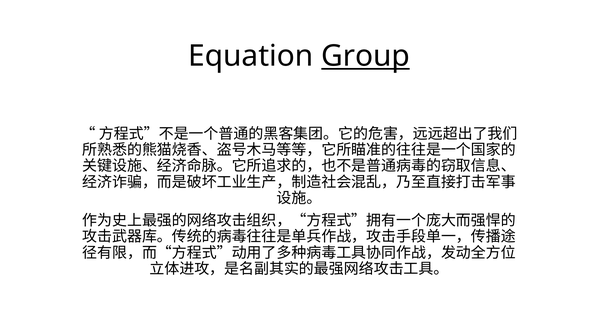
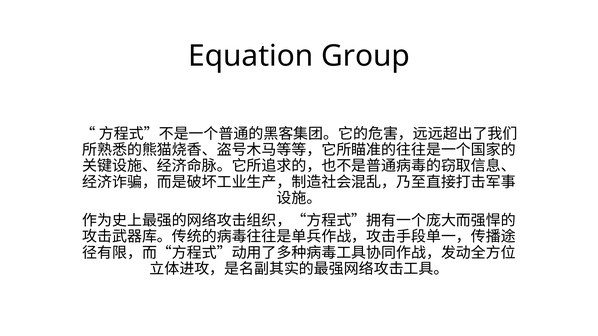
Group underline: present -> none (365, 56)
